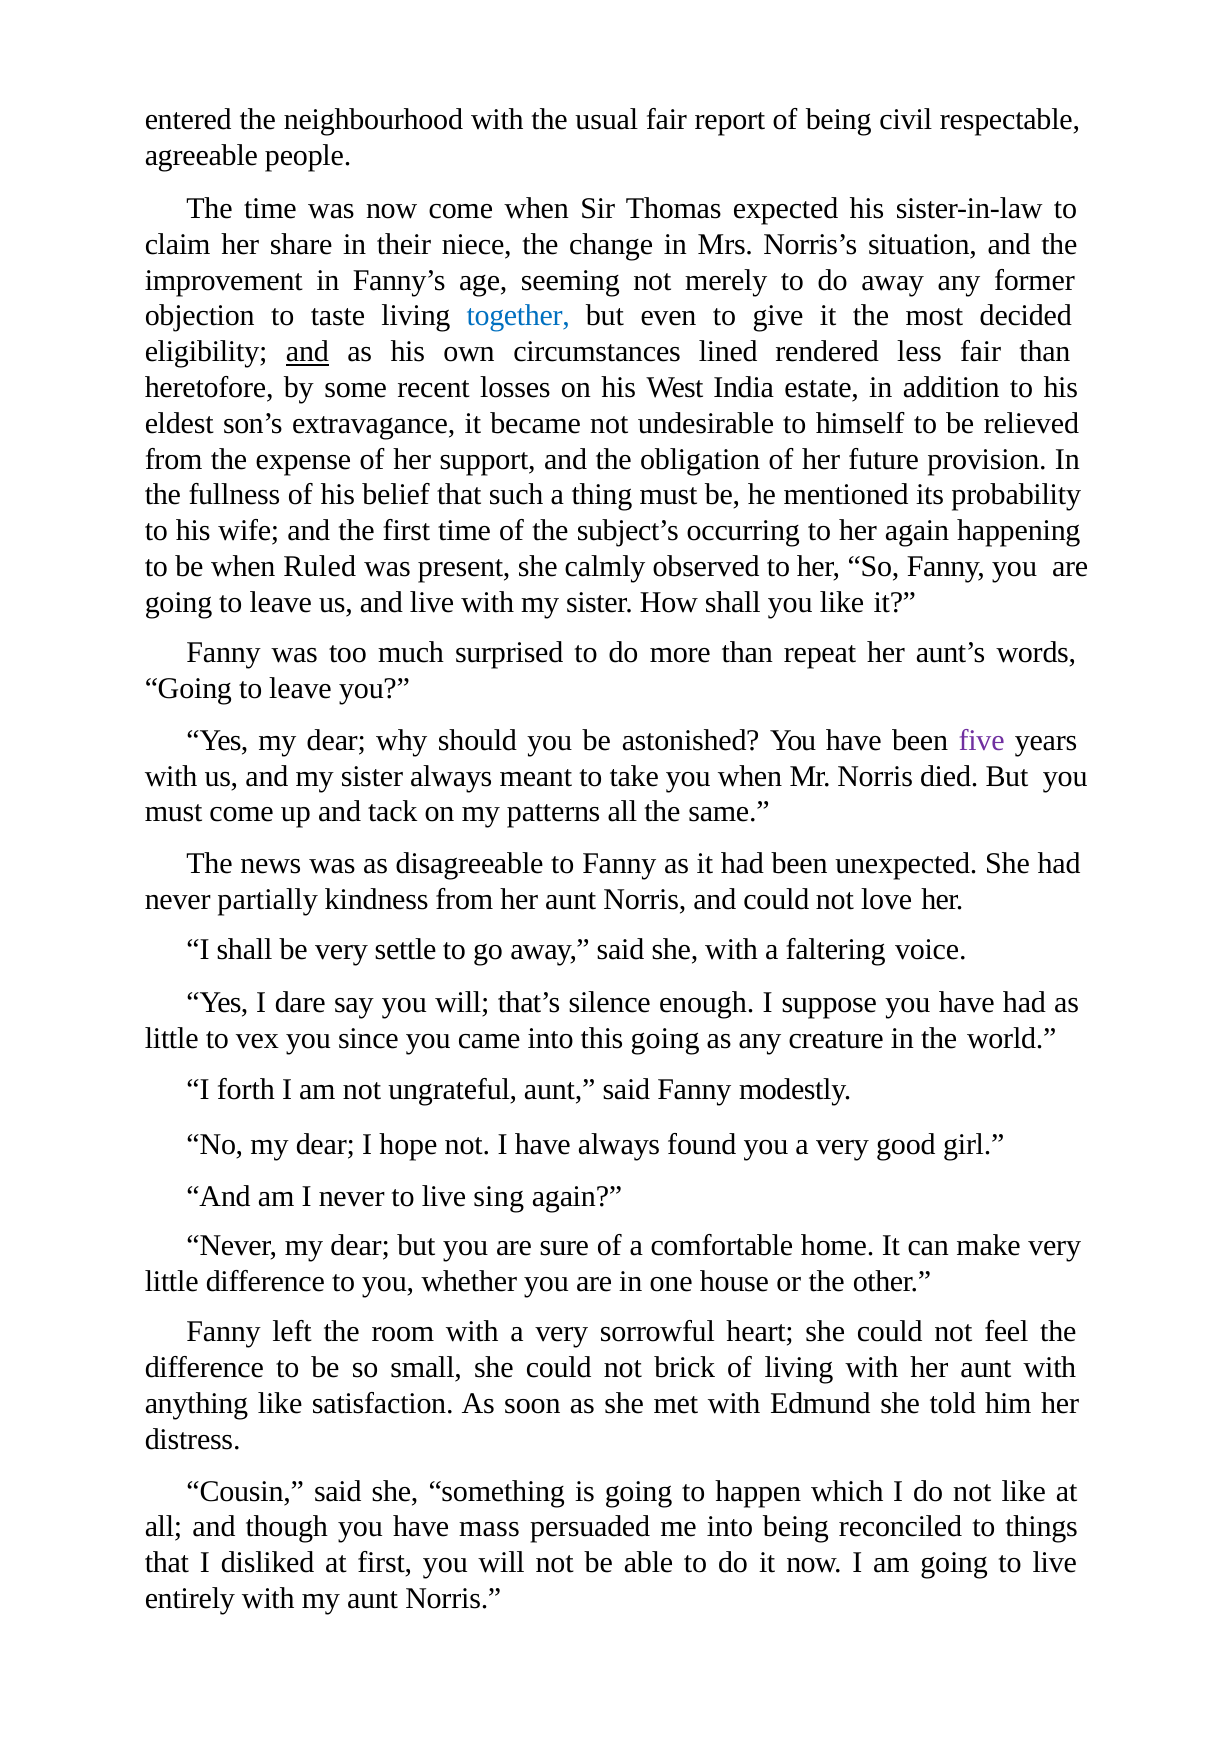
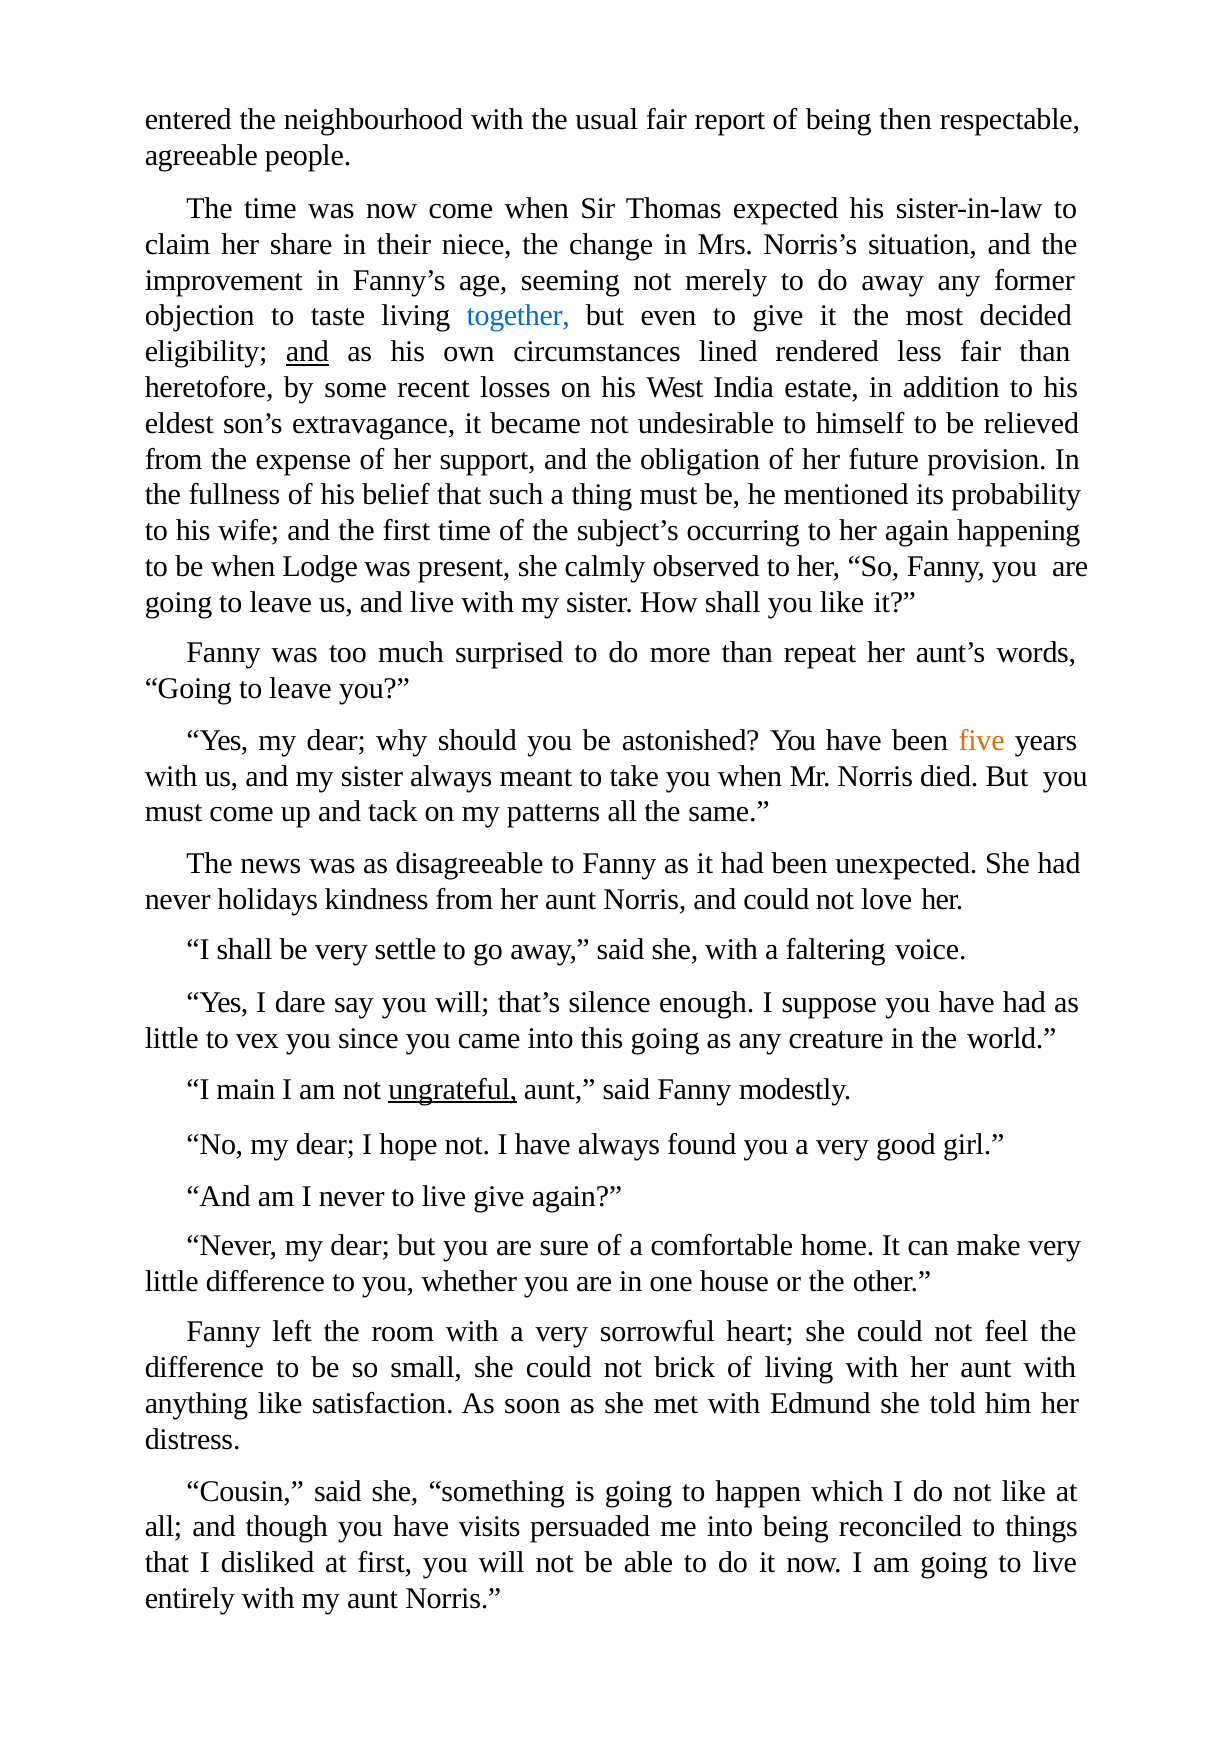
civil: civil -> then (906, 119)
Ruled: Ruled -> Lodge (320, 566)
five colour: purple -> orange (982, 740)
partially: partially -> holidays (268, 900)
forth: forth -> main (246, 1089)
ungrateful underline: none -> present (453, 1089)
live sing: sing -> give (499, 1197)
mass: mass -> visits (490, 1527)
